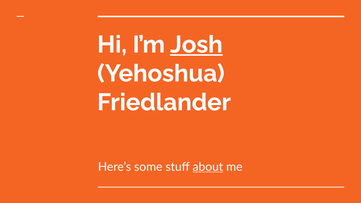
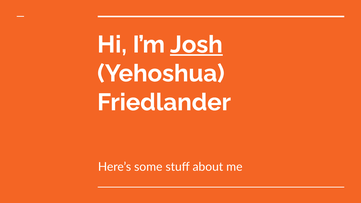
about underline: present -> none (208, 167)
